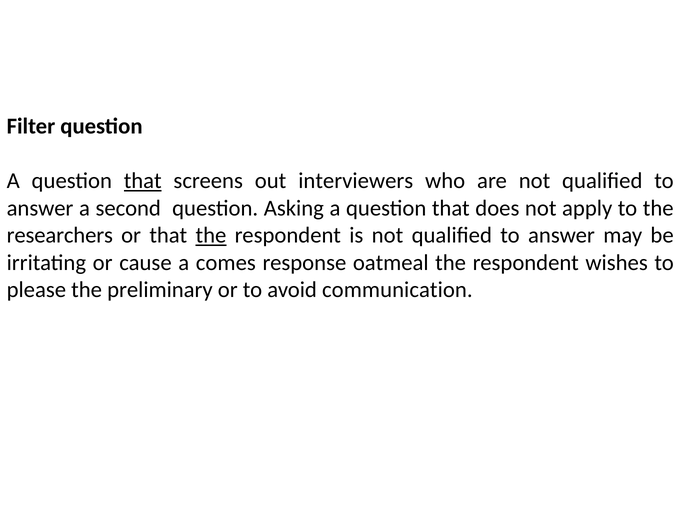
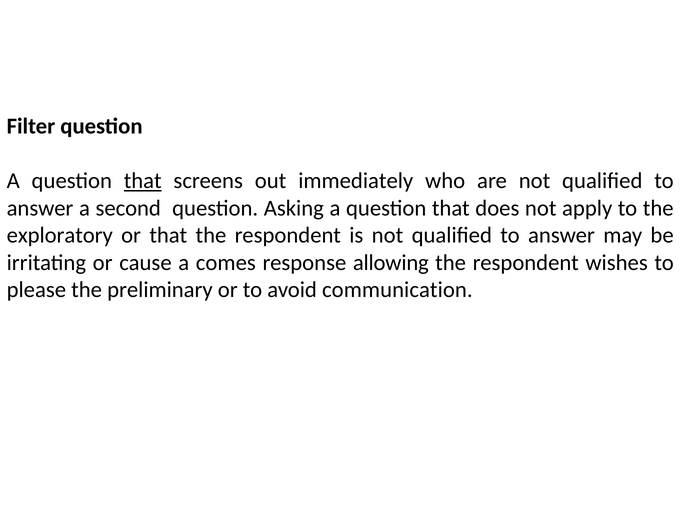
interviewers: interviewers -> immediately (356, 181)
researchers: researchers -> exploratory (60, 235)
the underline: present -> none (211, 235)
oatmeal: oatmeal -> allowing (391, 263)
